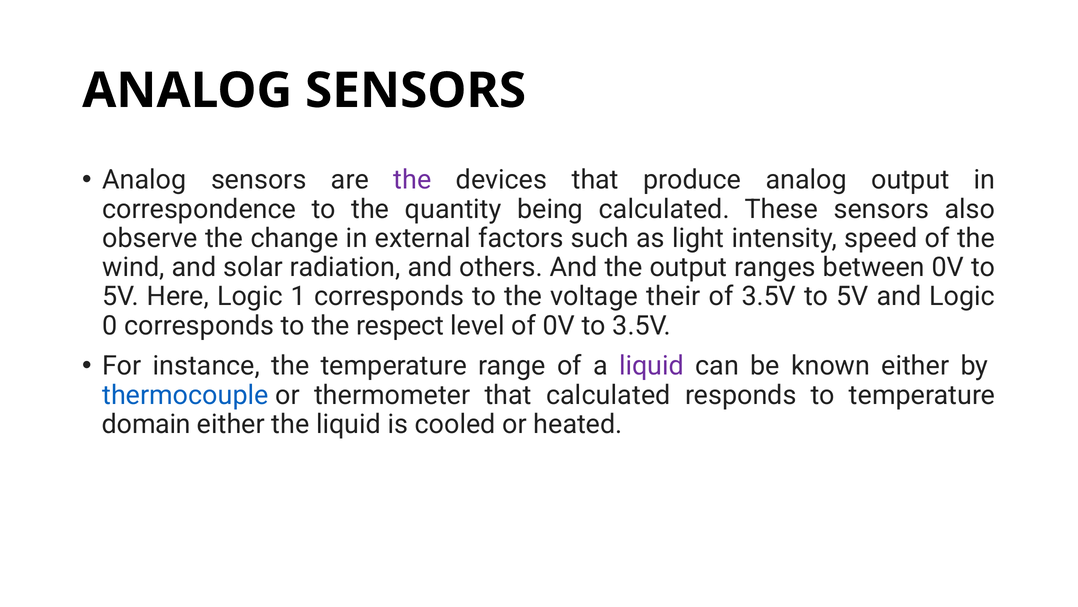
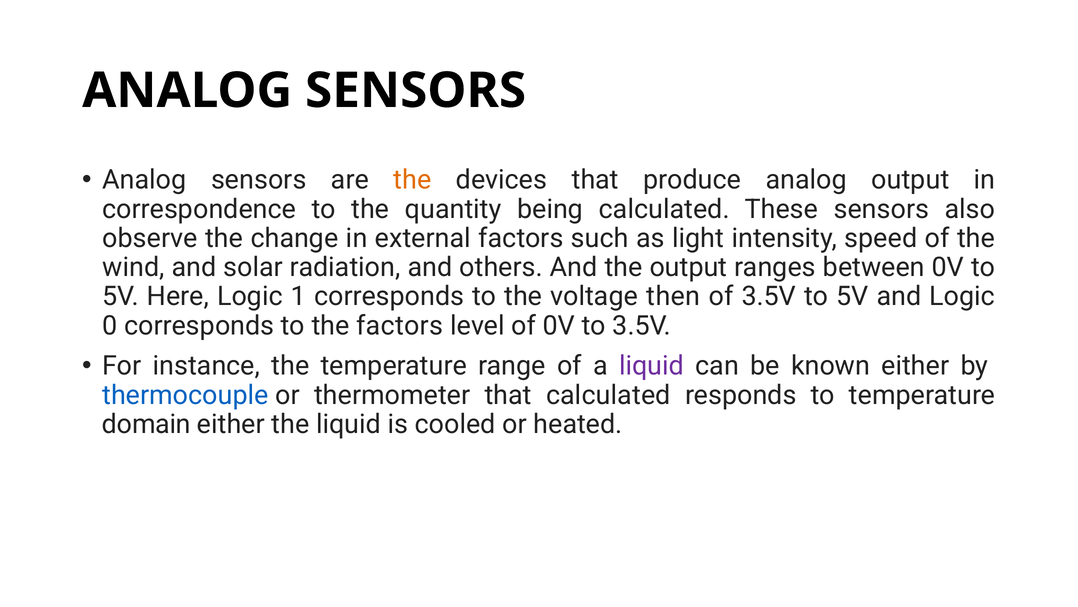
the colour: purple -> orange (412, 180)
their: their -> then (673, 296)
the respect: respect -> factors (400, 325)
